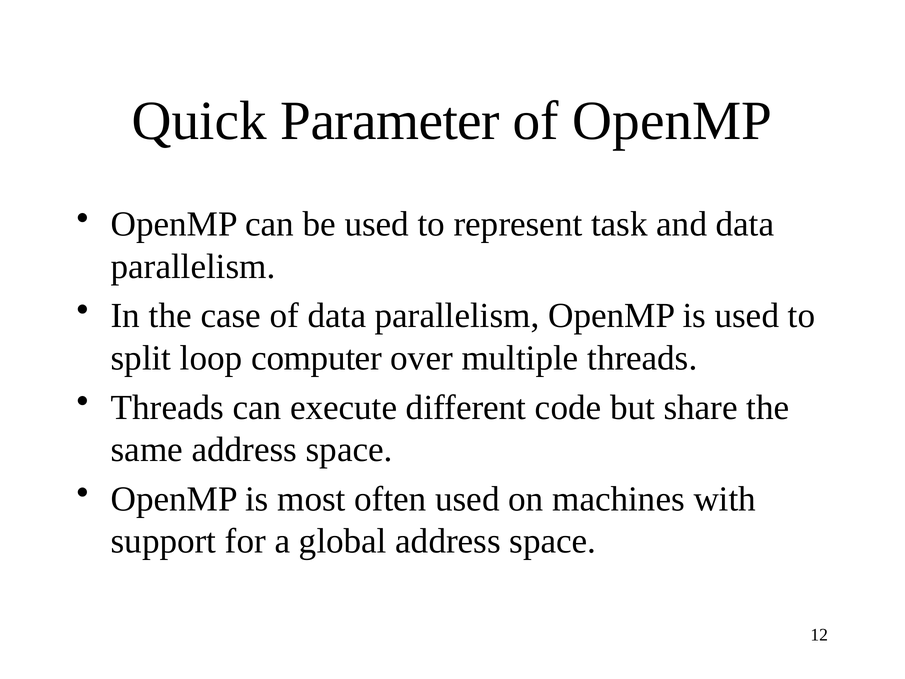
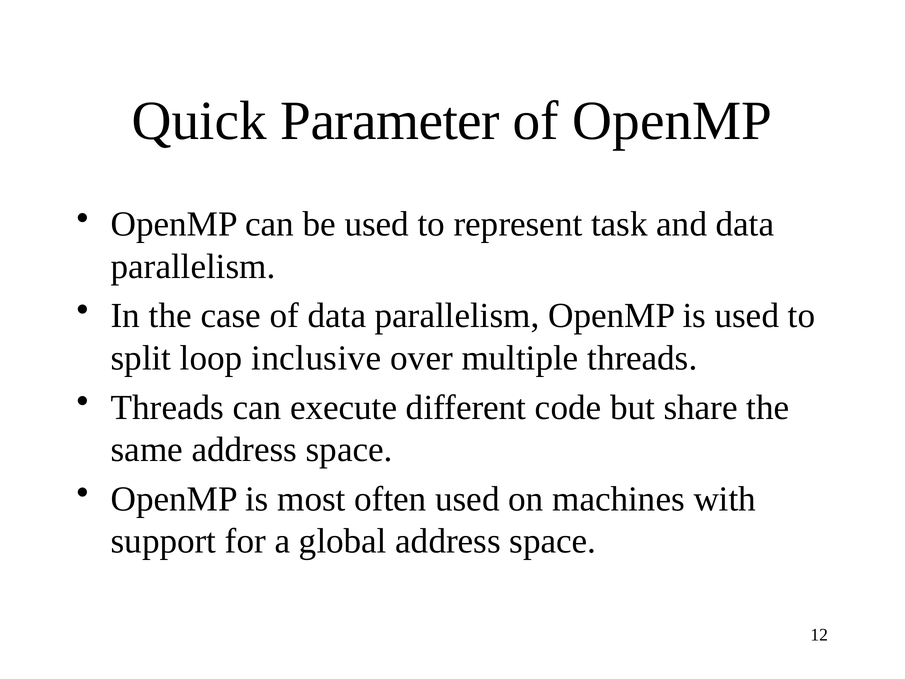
computer: computer -> inclusive (316, 358)
